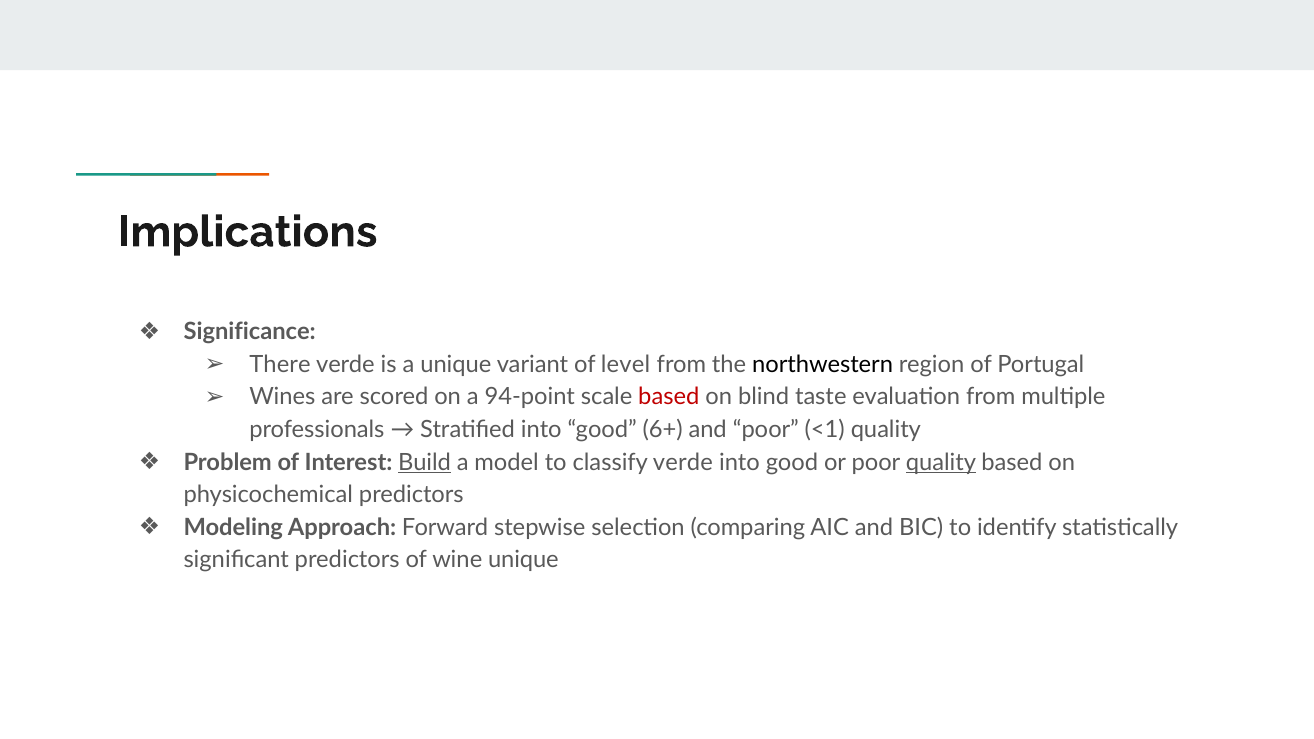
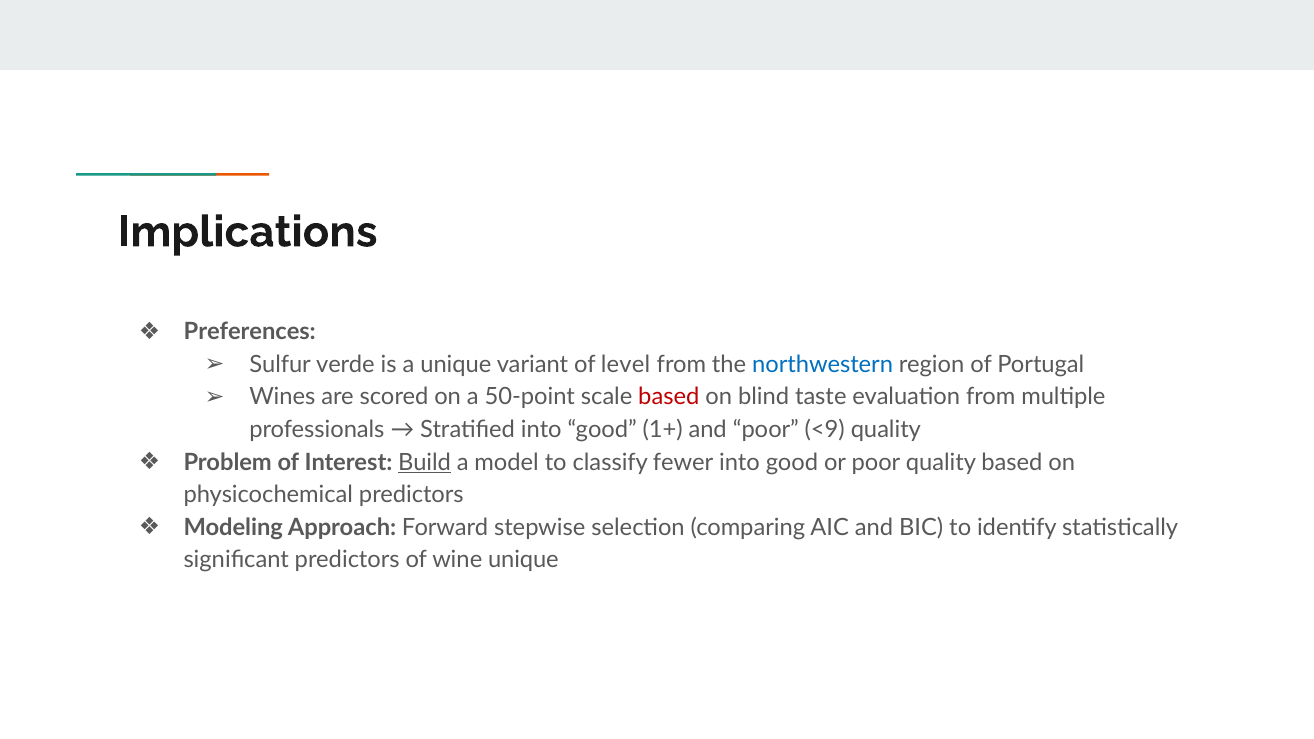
Significance: Significance -> Preferences (250, 332)
There: There -> Sulfur (280, 365)
northwestern colour: black -> blue (823, 365)
94-point: 94-point -> 50-point (530, 397)
6+: 6+ -> 1+ (663, 430)
<1: <1 -> <9 (825, 430)
classify verde: verde -> fewer (683, 462)
quality underline: present -> none (941, 462)
